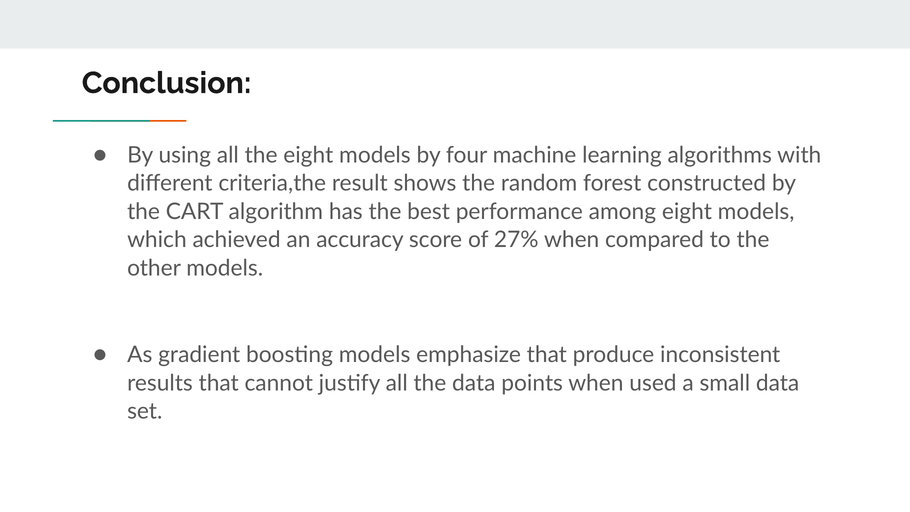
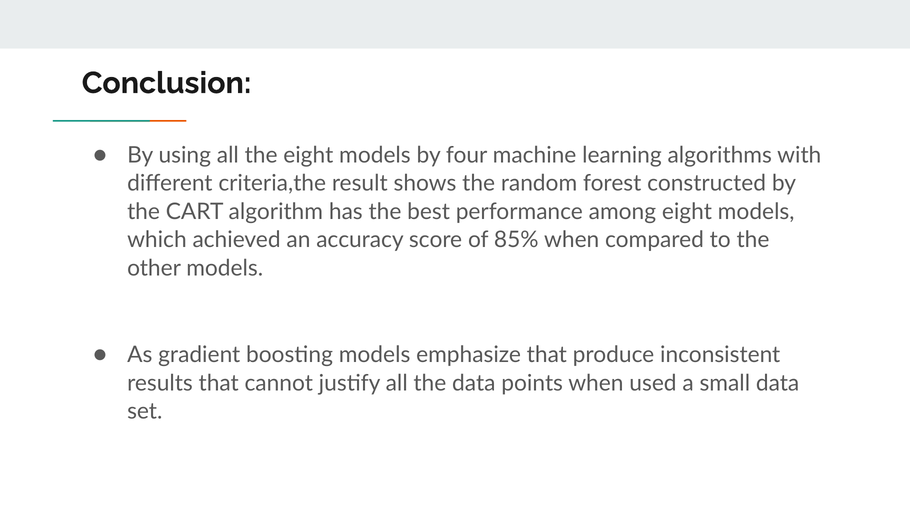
27%: 27% -> 85% (516, 240)
